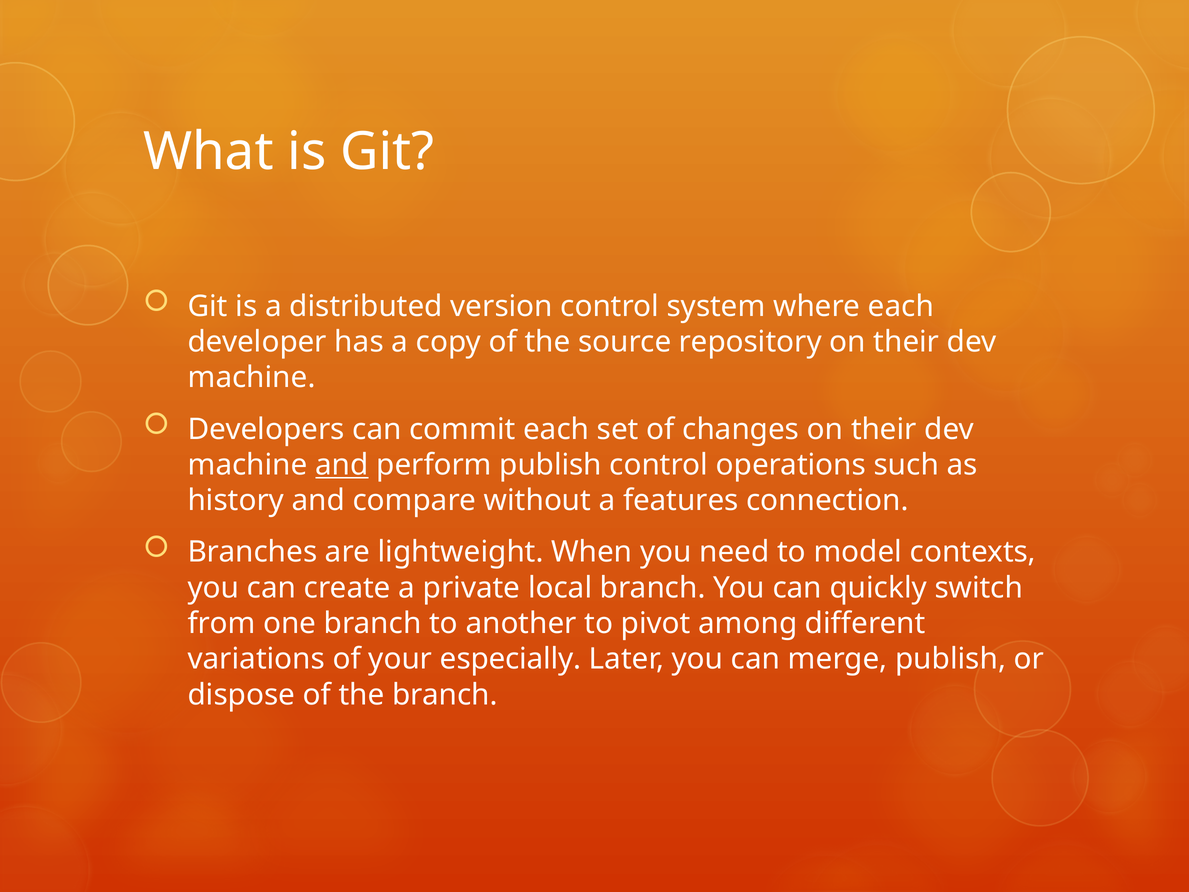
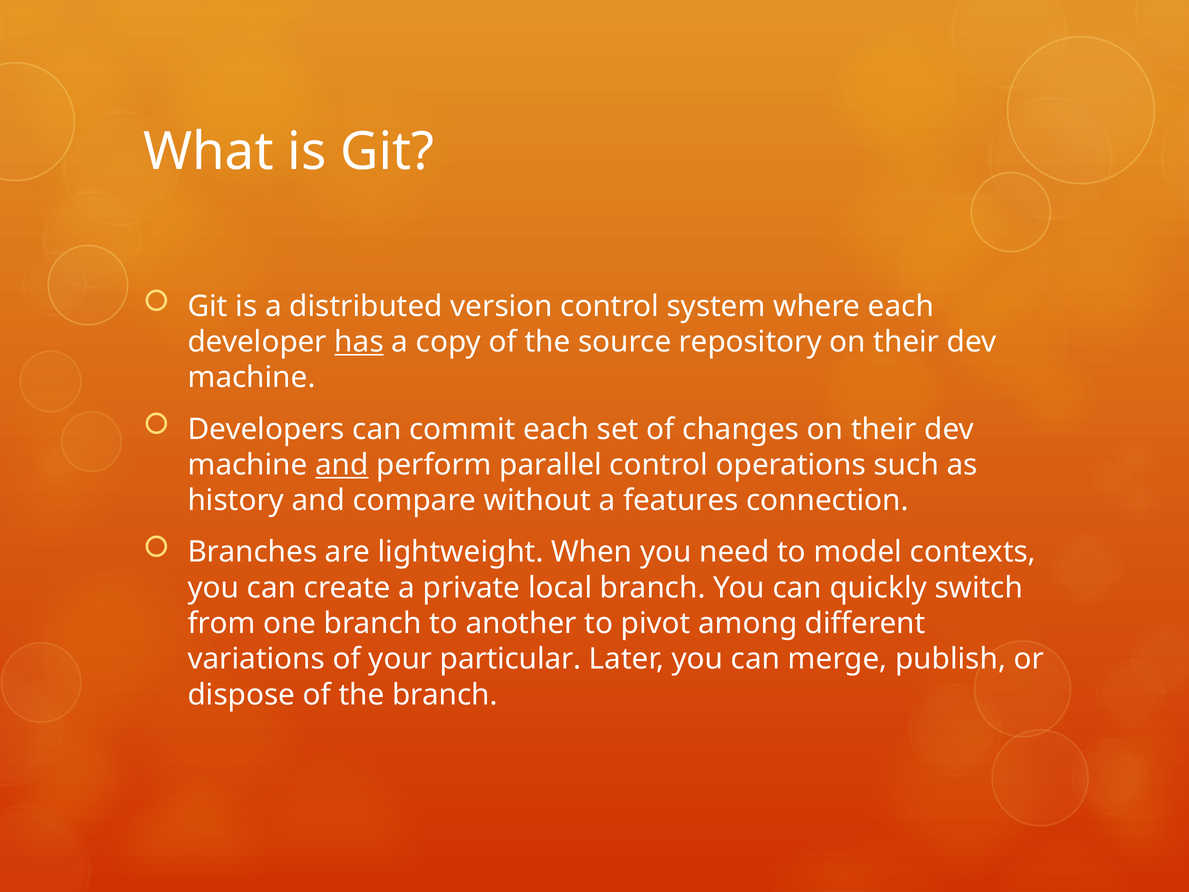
has underline: none -> present (359, 342)
perform publish: publish -> parallel (551, 465)
especially: especially -> particular (511, 659)
